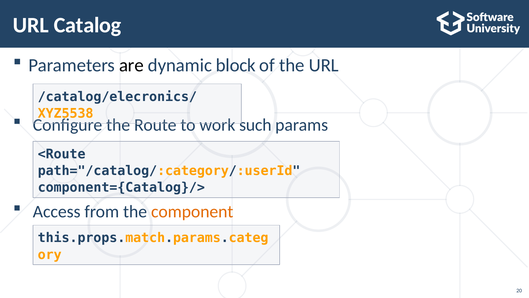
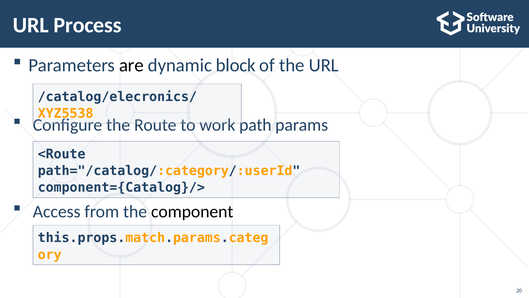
Catalog: Catalog -> Process (88, 25)
such: such -> path (255, 125)
component colour: orange -> black (192, 211)
